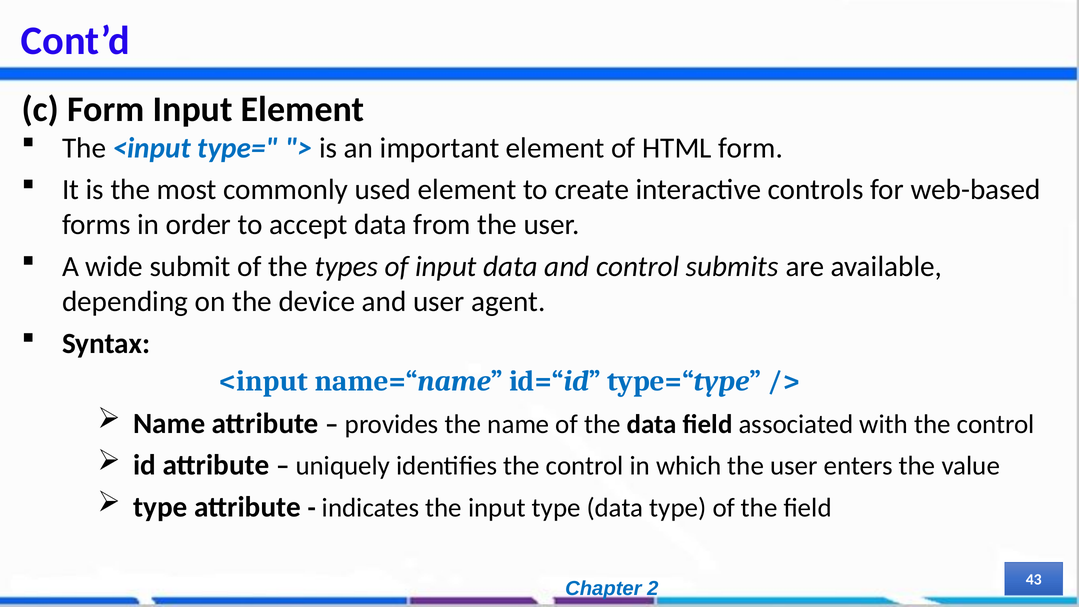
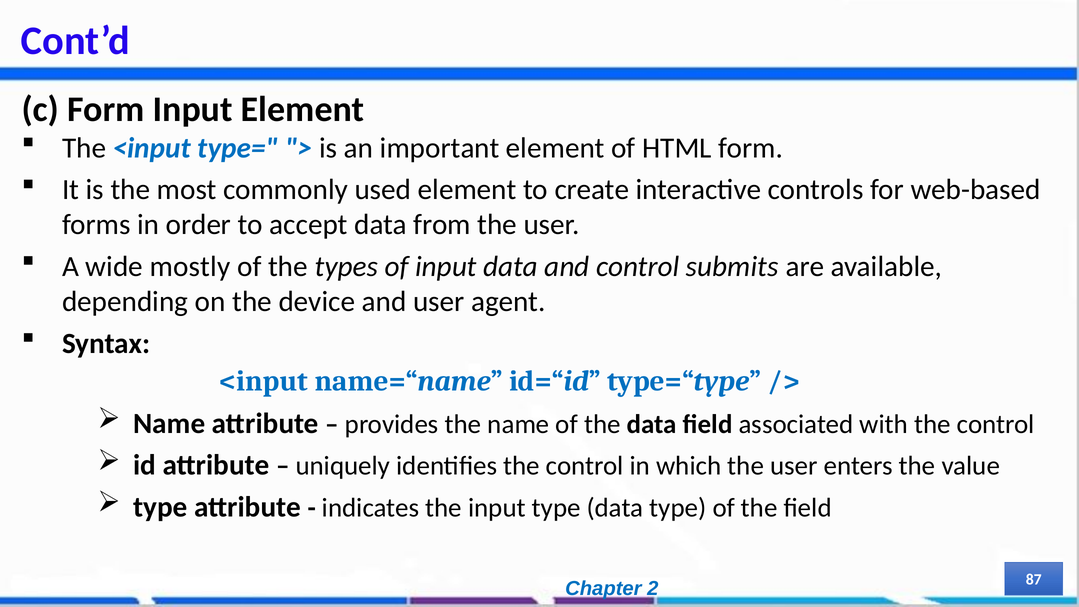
submit: submit -> mostly (190, 266)
43: 43 -> 87 (1034, 580)
